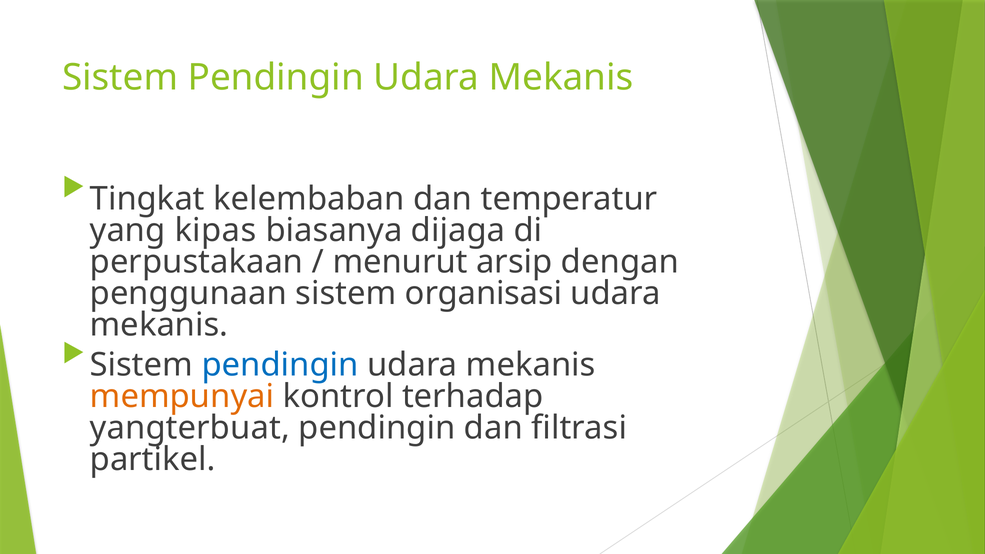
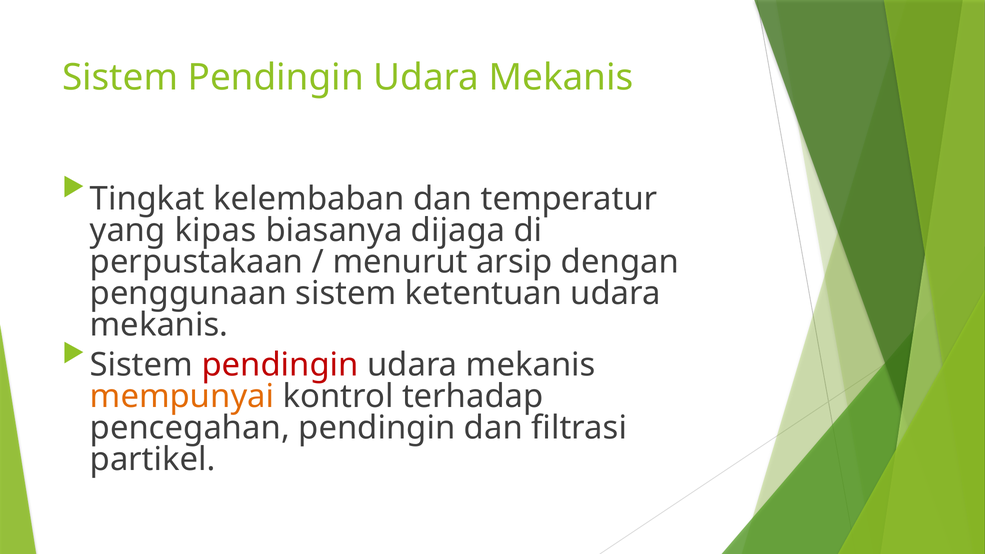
organisasi: organisasi -> ketentuan (483, 294)
pendingin colour: blue -> red (280, 365)
yangterbuat: yangterbuat -> pencegahan (190, 428)
